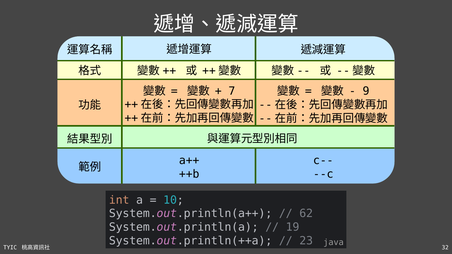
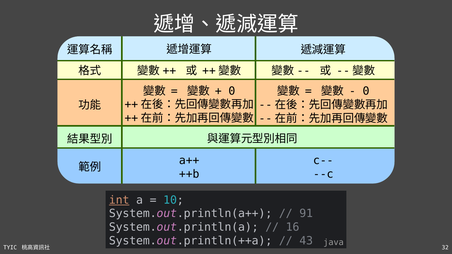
7: 7 -> 0 (232, 91)
9: 9 -> 0 (366, 91)
int underline: none -> present (119, 200)
62: 62 -> 91 (306, 214)
19: 19 -> 16 (293, 227)
23: 23 -> 43 (306, 241)
